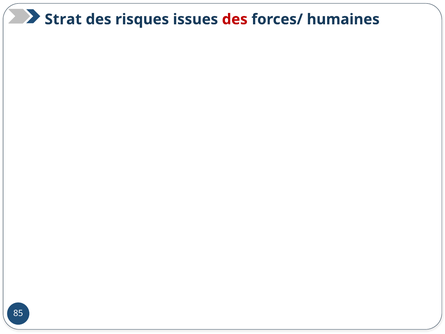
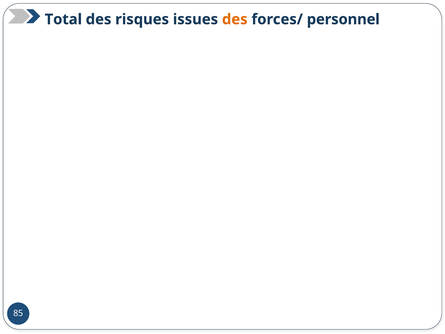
Strat: Strat -> Total (63, 19)
des colour: red -> orange (235, 19)
humaines: humaines -> personnel (343, 19)
